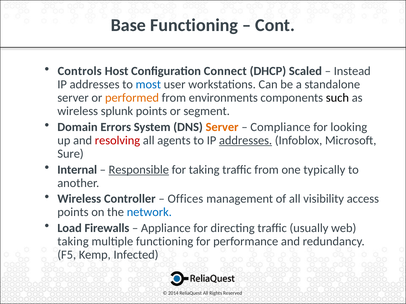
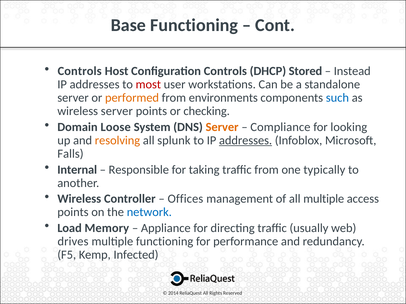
Configuration Connect: Connect -> Controls (225, 71)
Scaled: Scaled -> Stored (305, 71)
most colour: blue -> red (148, 85)
such colour: black -> blue (337, 98)
wireless splunk: splunk -> server (117, 111)
segment: segment -> checking (207, 111)
Errors: Errors -> Loose (116, 127)
resolving colour: red -> orange (117, 141)
agents: agents -> splunk (174, 141)
Sure: Sure -> Falls (70, 154)
Responsible underline: present -> none (139, 170)
all visibility: visibility -> multiple (324, 199)
Firewalls: Firewalls -> Memory (107, 228)
taking: taking -> drives (73, 242)
